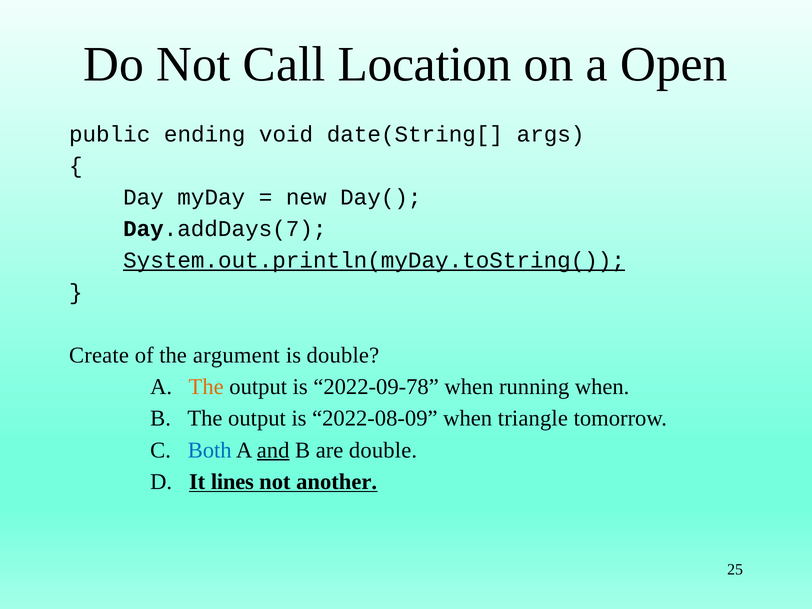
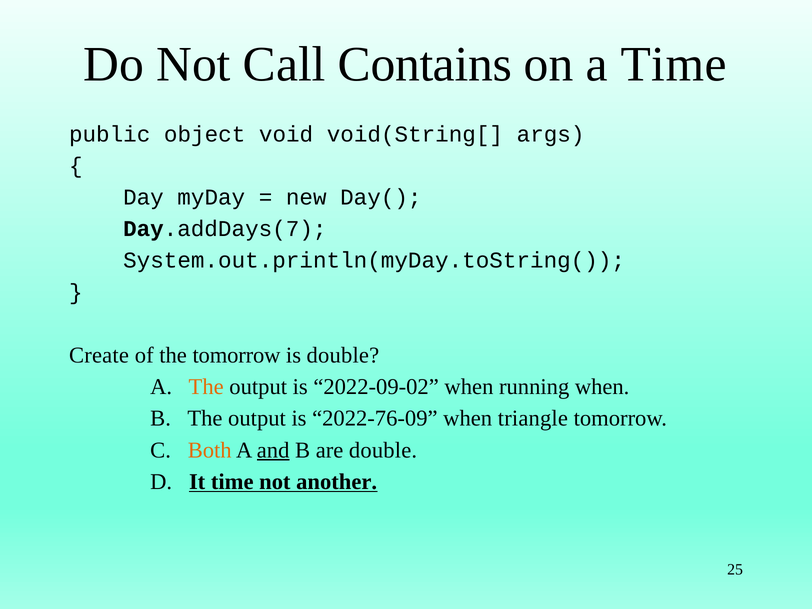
Location: Location -> Contains (425, 64)
a Open: Open -> Time (674, 64)
ending: ending -> object (205, 134)
date(String[: date(String[ -> void(String[ (415, 134)
System.out.println(myDay.toString( underline: present -> none (374, 261)
the argument: argument -> tomorrow (236, 355)
2022-09-78: 2022-09-78 -> 2022-09-02 (376, 387)
2022-08-09: 2022-08-09 -> 2022-76-09 (375, 418)
Both colour: blue -> orange (210, 450)
It lines: lines -> time (232, 482)
